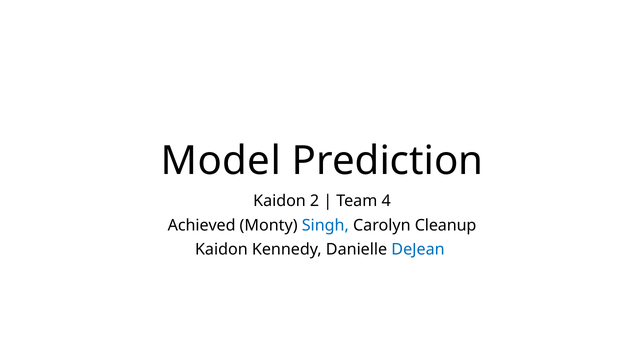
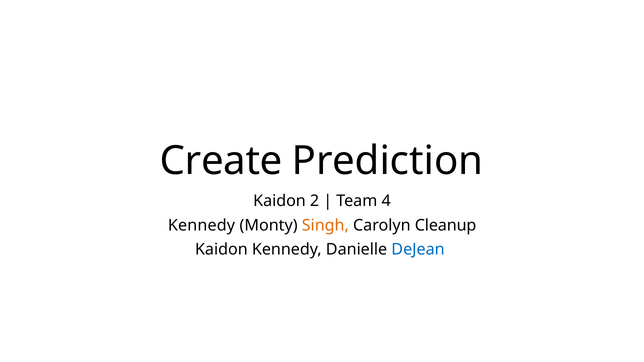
Model: Model -> Create (221, 161)
Achieved: Achieved -> Kennedy (201, 225)
Singh colour: blue -> orange (325, 225)
